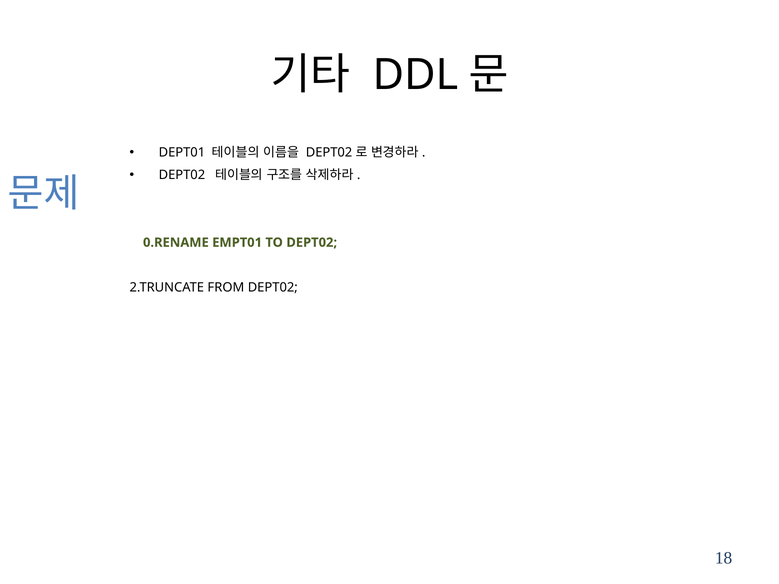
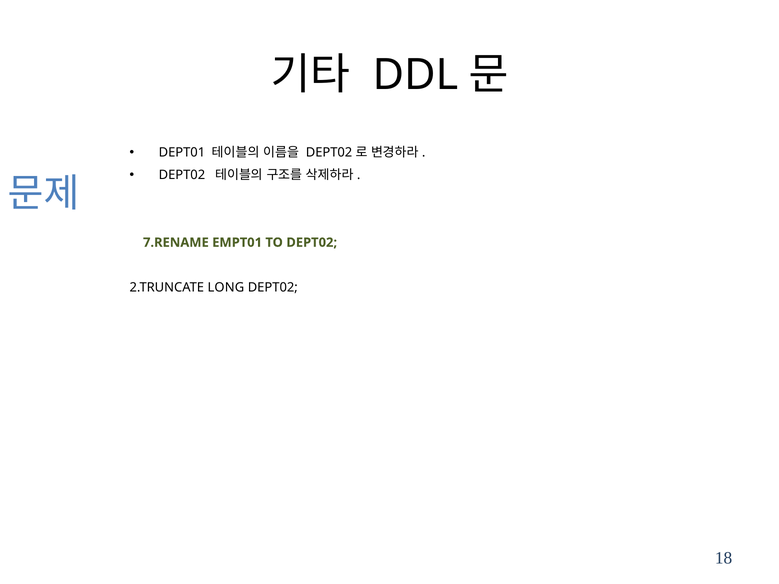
0.RENAME: 0.RENAME -> 7.RENAME (176, 243)
FROM: FROM -> LONG (226, 288)
